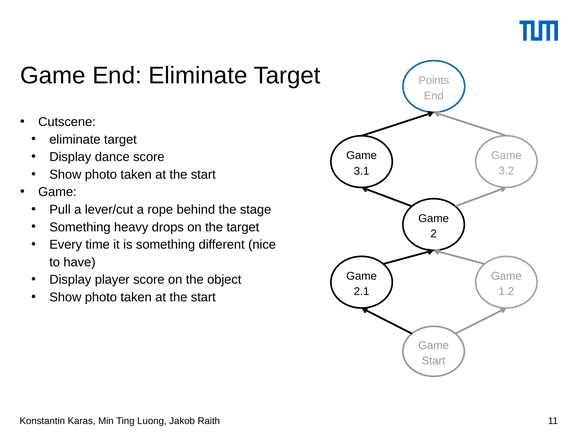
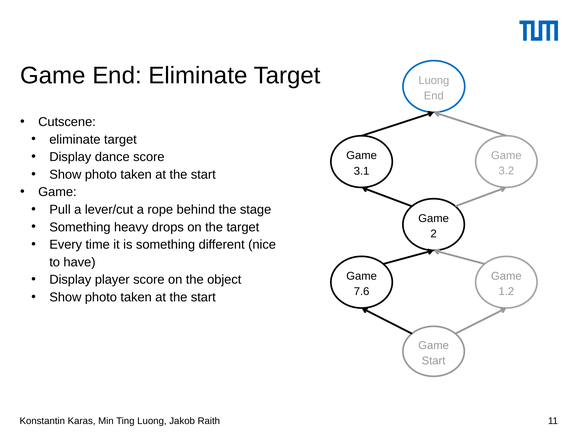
Points: Points -> Luong (434, 81)
2.1: 2.1 -> 7.6 (362, 292)
